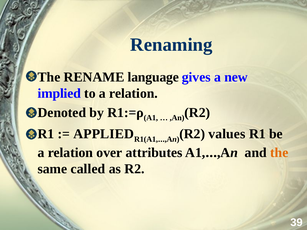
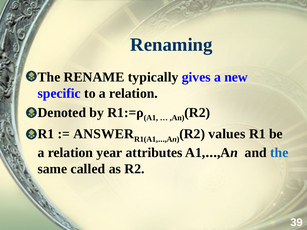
language: language -> typically (153, 77)
implied: implied -> specific (59, 94)
APPLIED: APPLIED -> ANSWER (104, 134)
over: over -> year (109, 153)
the colour: orange -> blue (279, 153)
